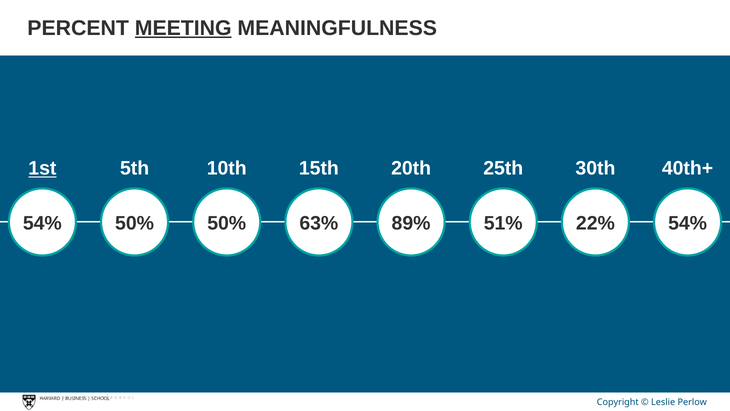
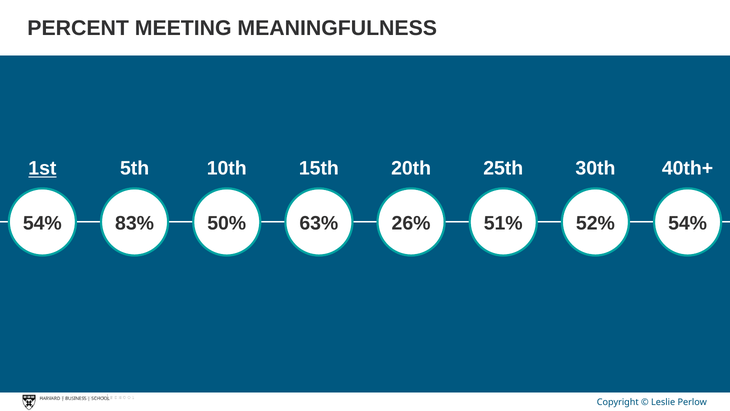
MEETING underline: present -> none (183, 28)
54% 50%: 50% -> 83% (135, 223)
89%: 89% -> 26% (411, 223)
22%: 22% -> 52% (595, 223)
